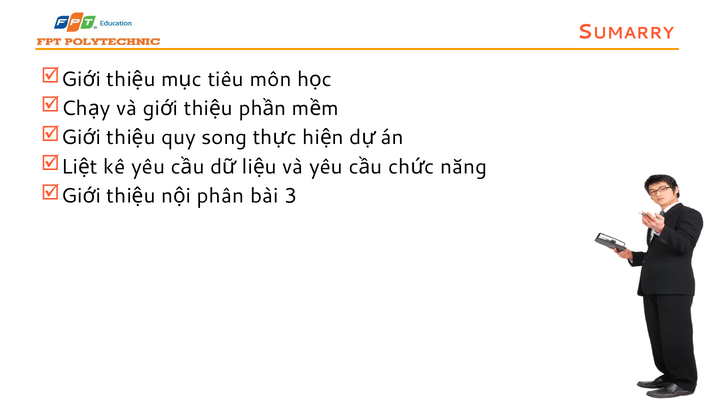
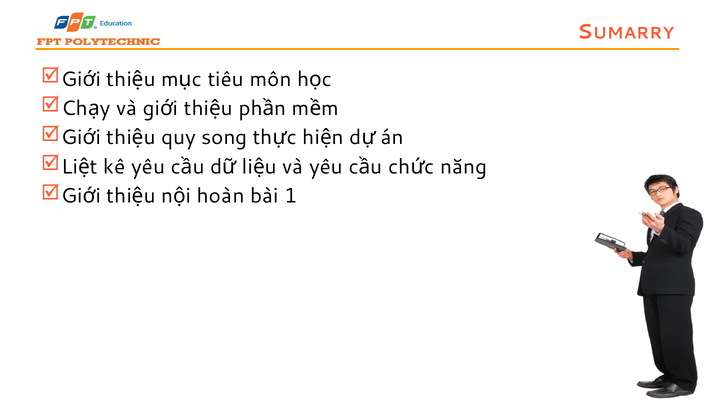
phân: phân -> hoàn (221, 196)
3: 3 -> 1 (291, 196)
